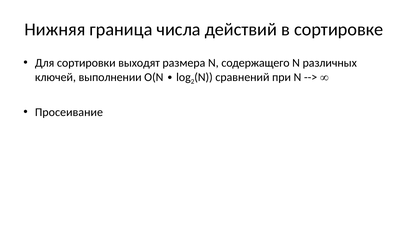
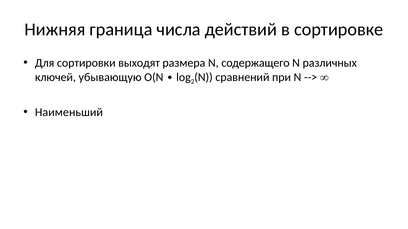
выполнении: выполнении -> убывающую (110, 77)
Просеивание: Просеивание -> Наименьший (69, 113)
